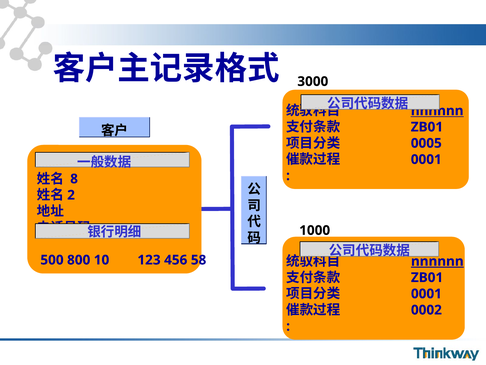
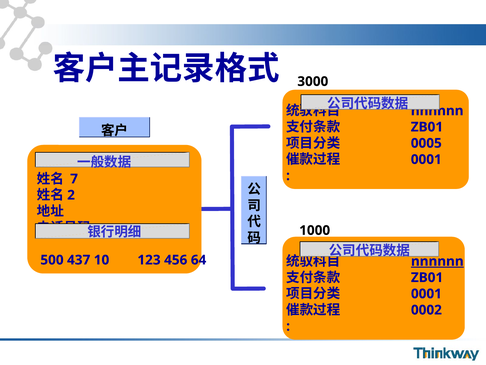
nnnnnn underline: present -> none (437, 111)
8: 8 -> 7 (74, 179)
800: 800 -> 437 (79, 260)
58: 58 -> 64 (199, 260)
